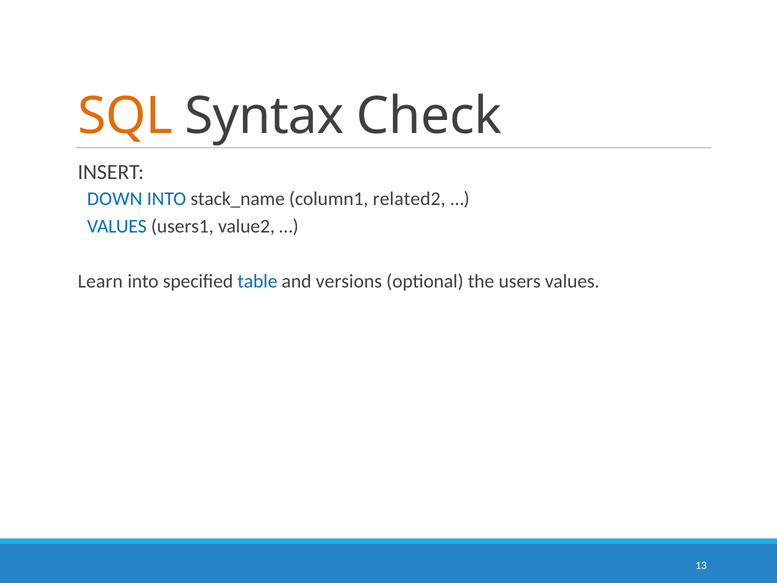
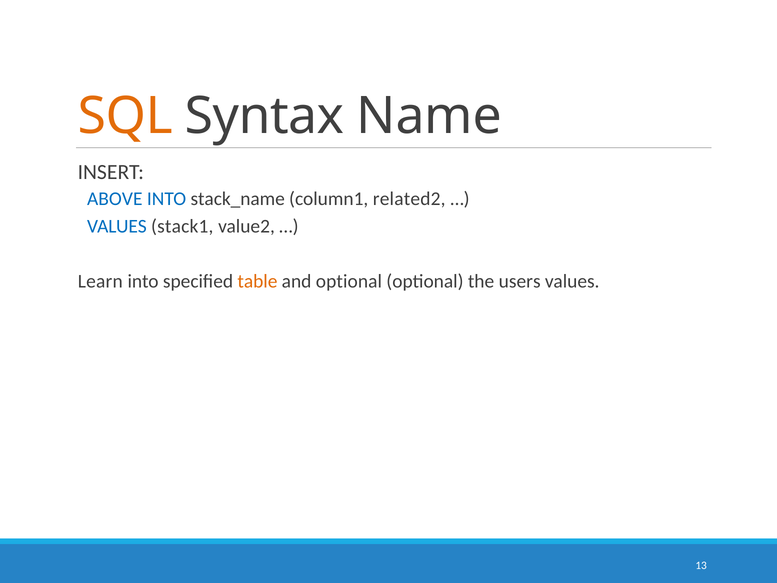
Check: Check -> Name (429, 116)
DOWN: DOWN -> ABOVE (115, 199)
users1: users1 -> stack1 (182, 226)
table colour: blue -> orange (257, 281)
and versions: versions -> optional (349, 281)
